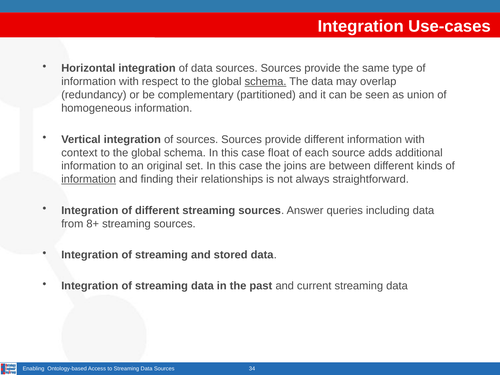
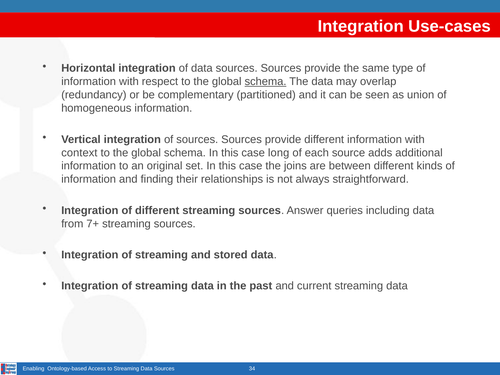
float: float -> long (279, 153)
information underline: present -> none (89, 179)
8+: 8+ -> 7+ (93, 224)
